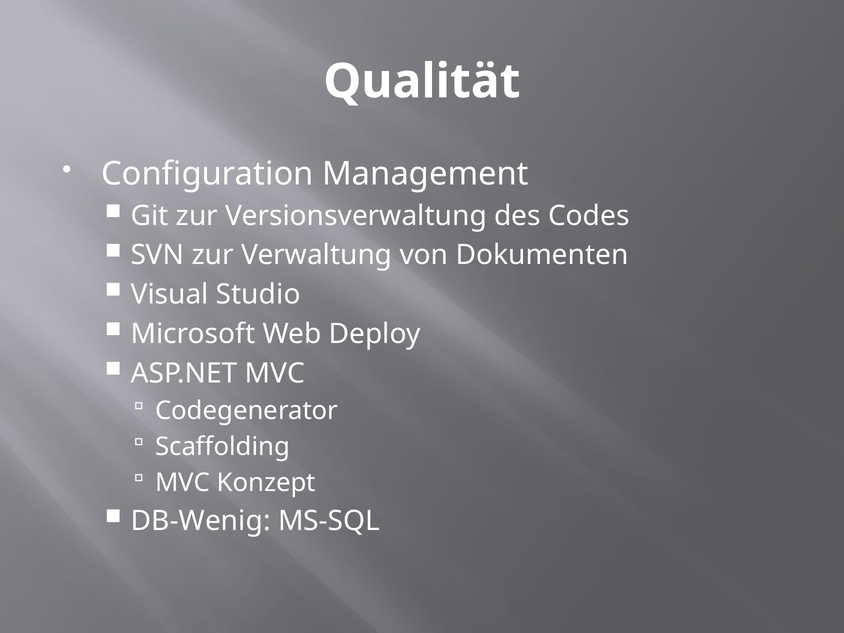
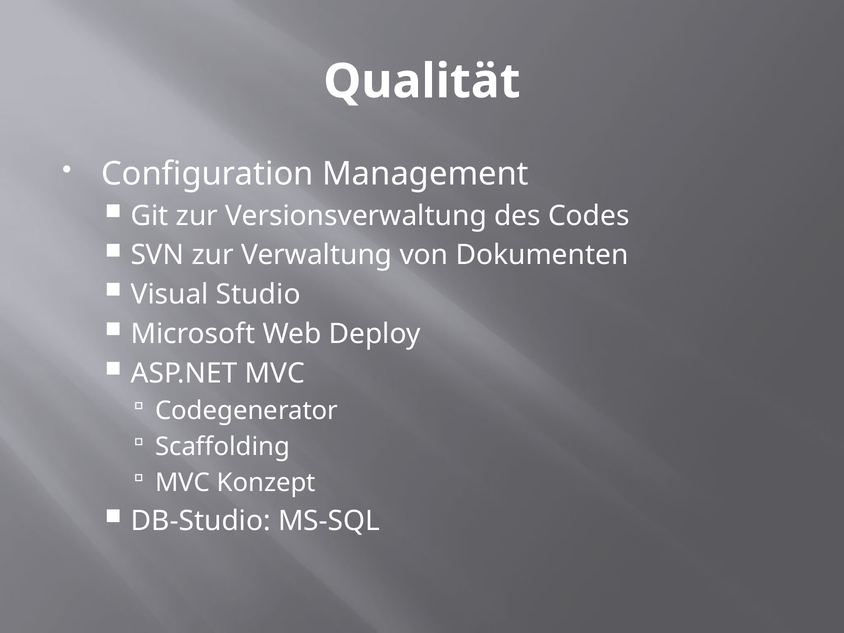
DB-Wenig: DB-Wenig -> DB-Studio (201, 521)
